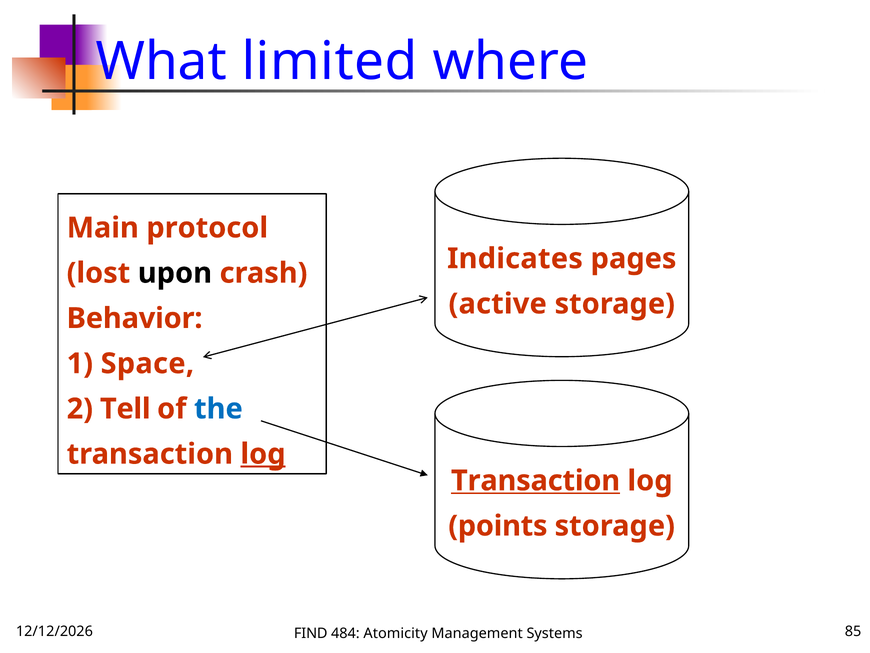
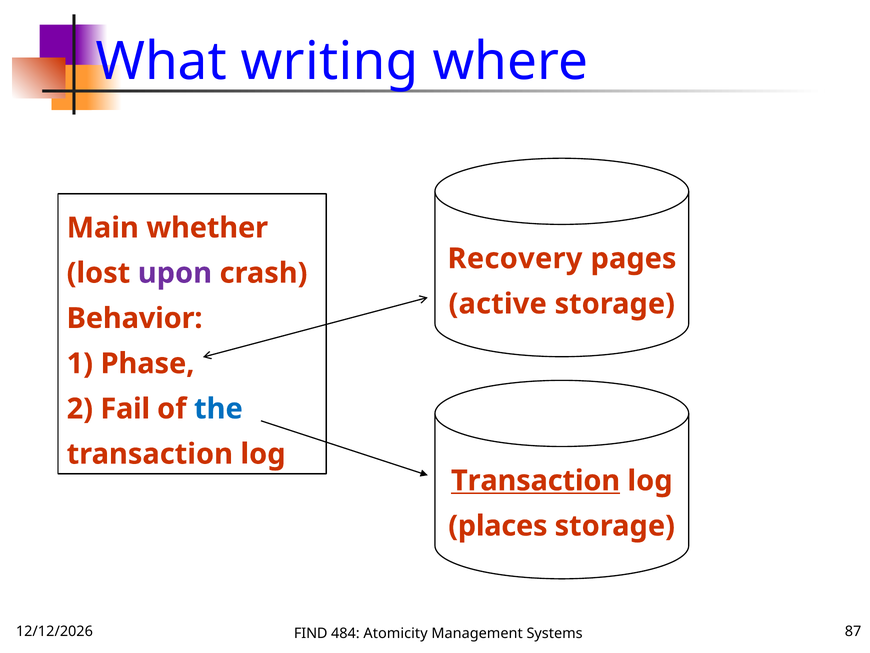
limited: limited -> writing (330, 62)
protocol: protocol -> whether (207, 228)
Indicates: Indicates -> Recovery (515, 258)
upon colour: black -> purple (175, 273)
Space: Space -> Phase (148, 363)
Tell: Tell -> Fail (125, 409)
log underline: present -> none (263, 454)
points: points -> places (498, 526)
85: 85 -> 87 (853, 631)
